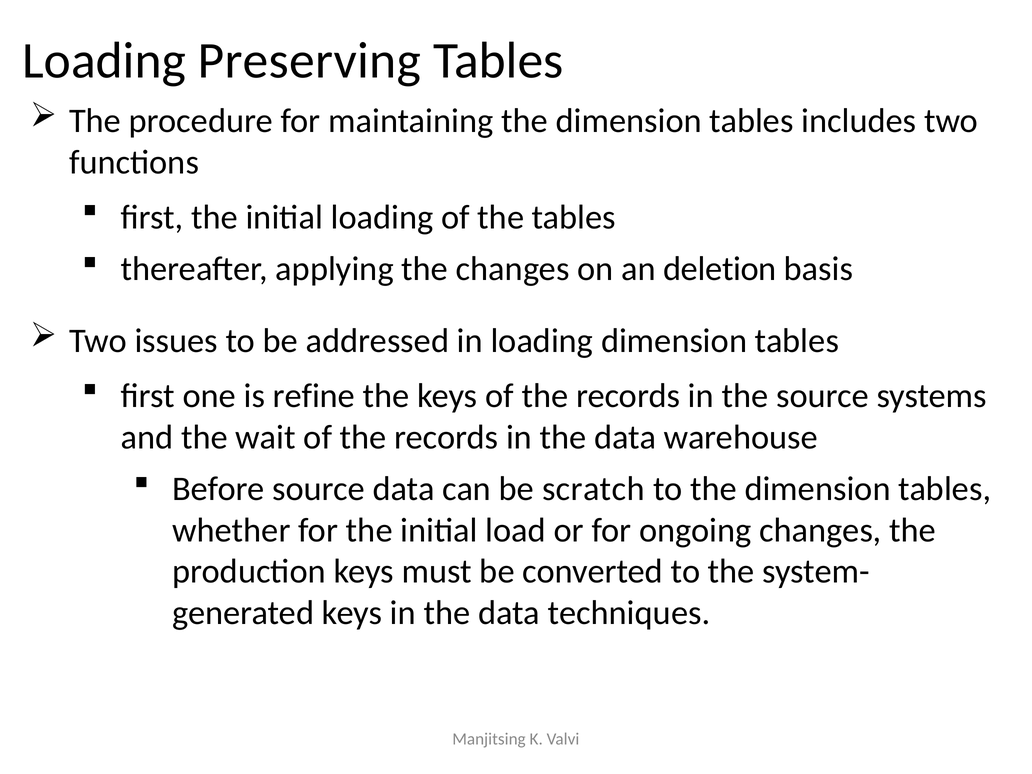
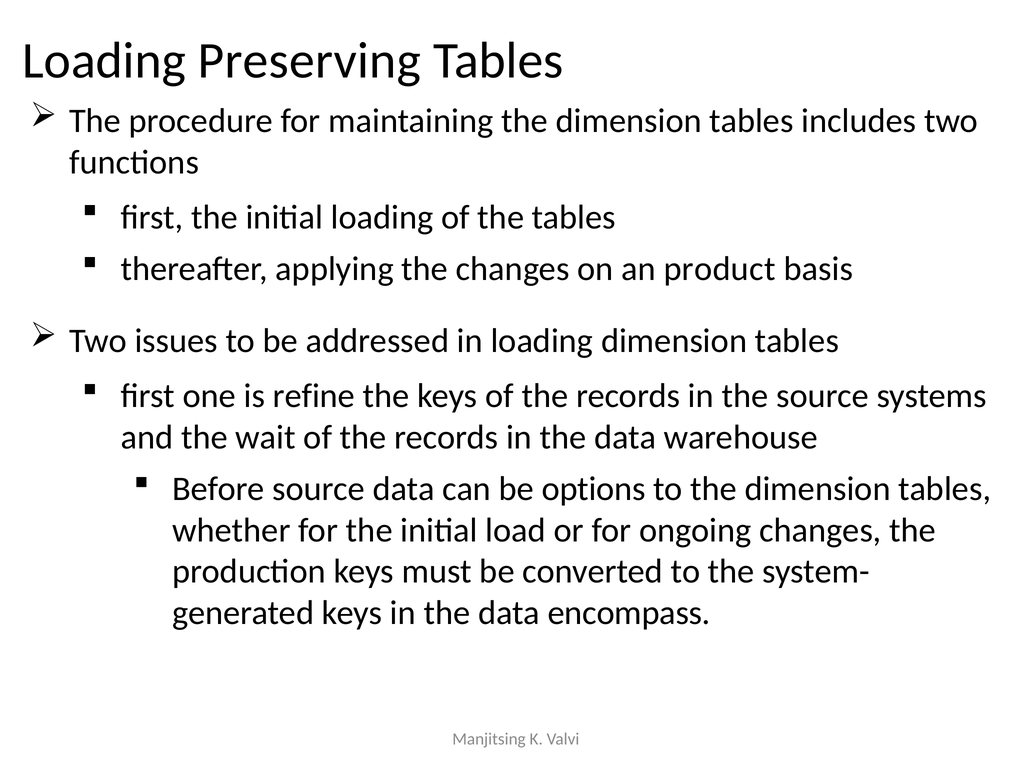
deletion: deletion -> product (720, 269)
scratch: scratch -> options (594, 489)
techniques: techniques -> encompass (629, 613)
